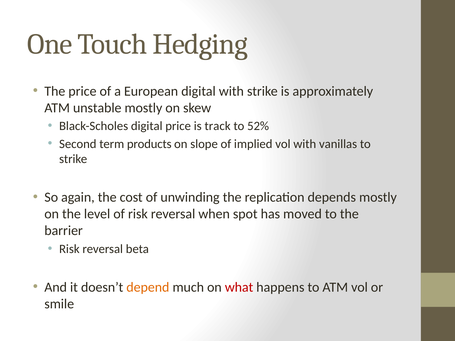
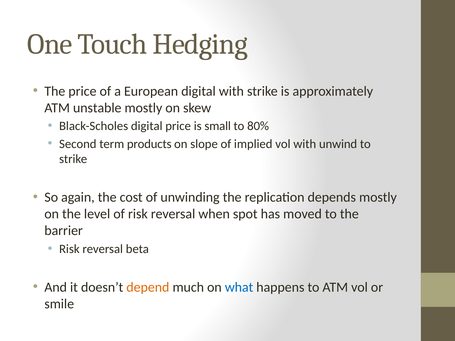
track: track -> small (218, 126)
52%: 52% -> 80% (258, 126)
vanillas: vanillas -> unwind (338, 144)
what colour: red -> blue (239, 287)
